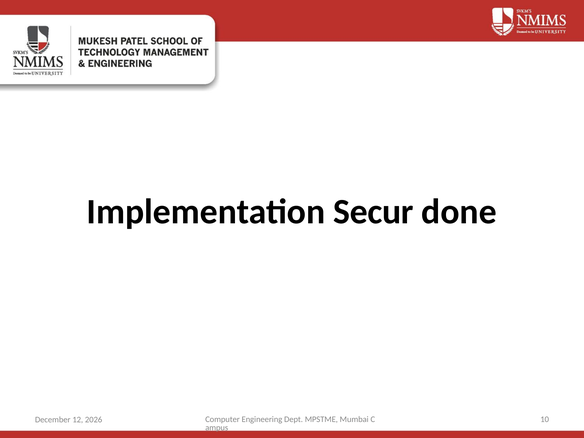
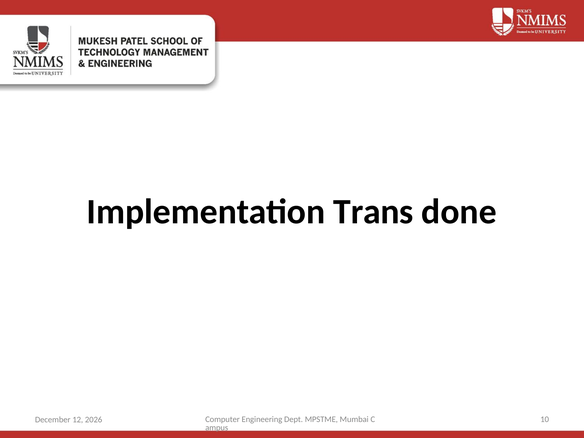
Secur: Secur -> Trans (373, 212)
